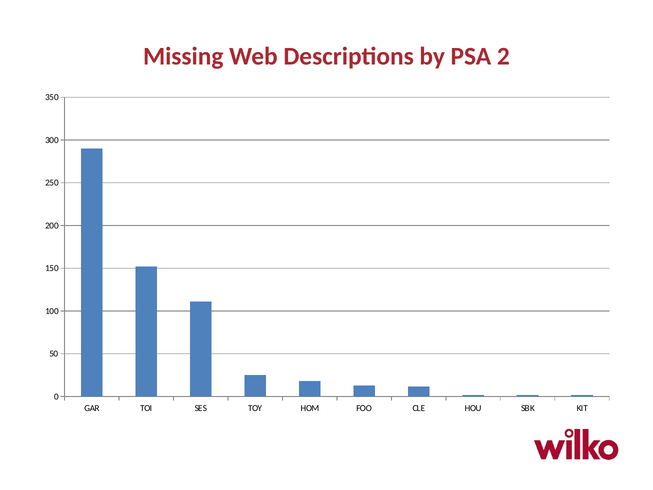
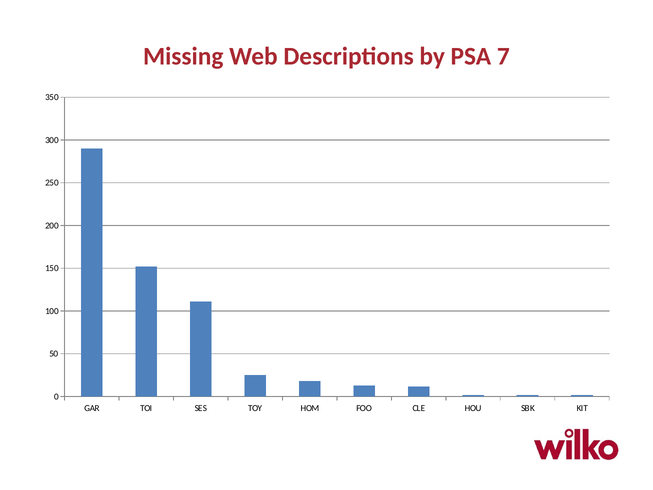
2: 2 -> 7 (503, 57)
